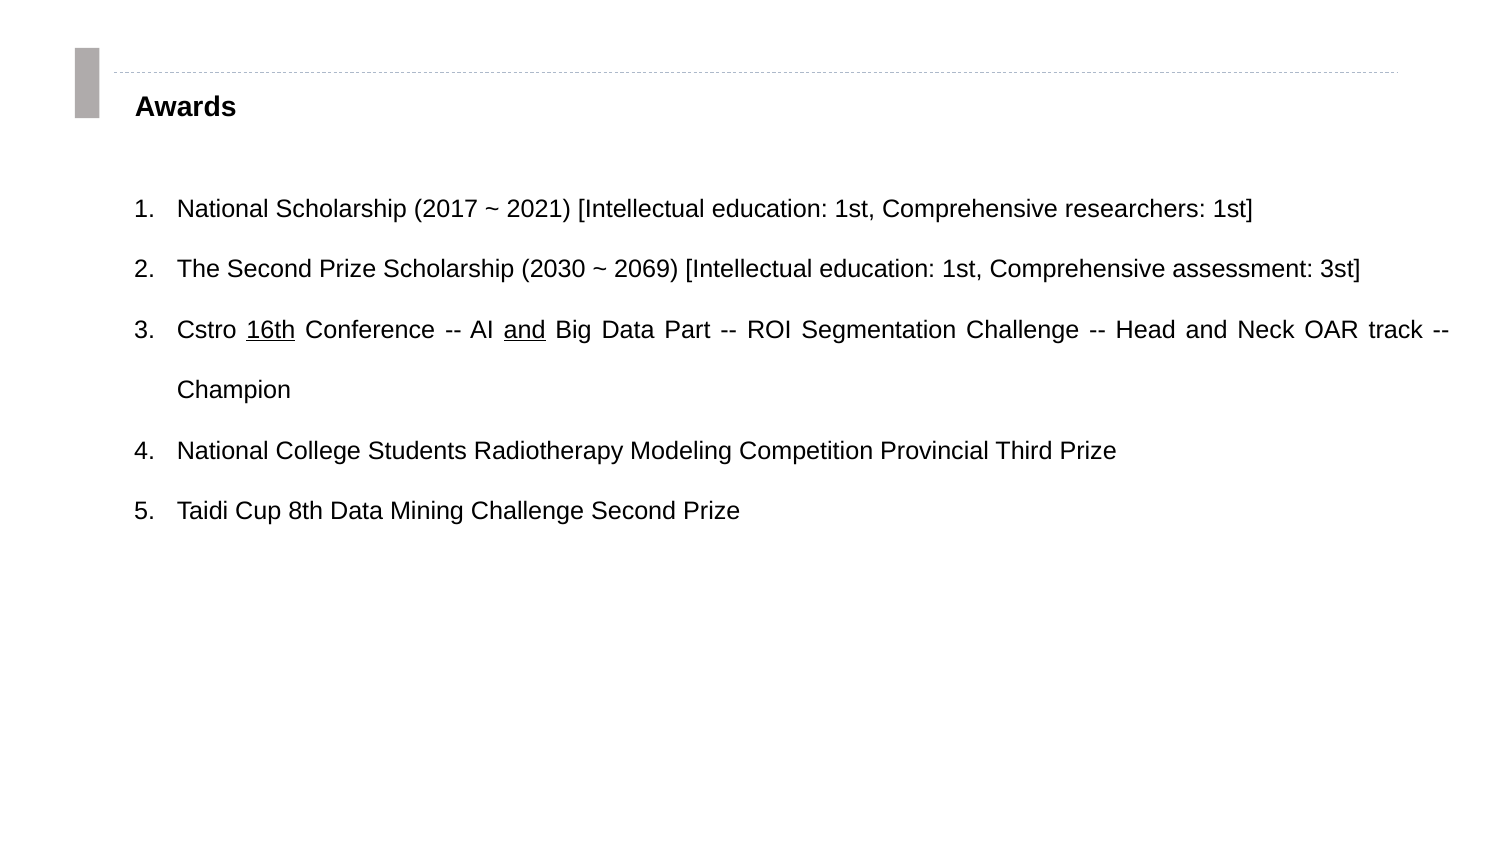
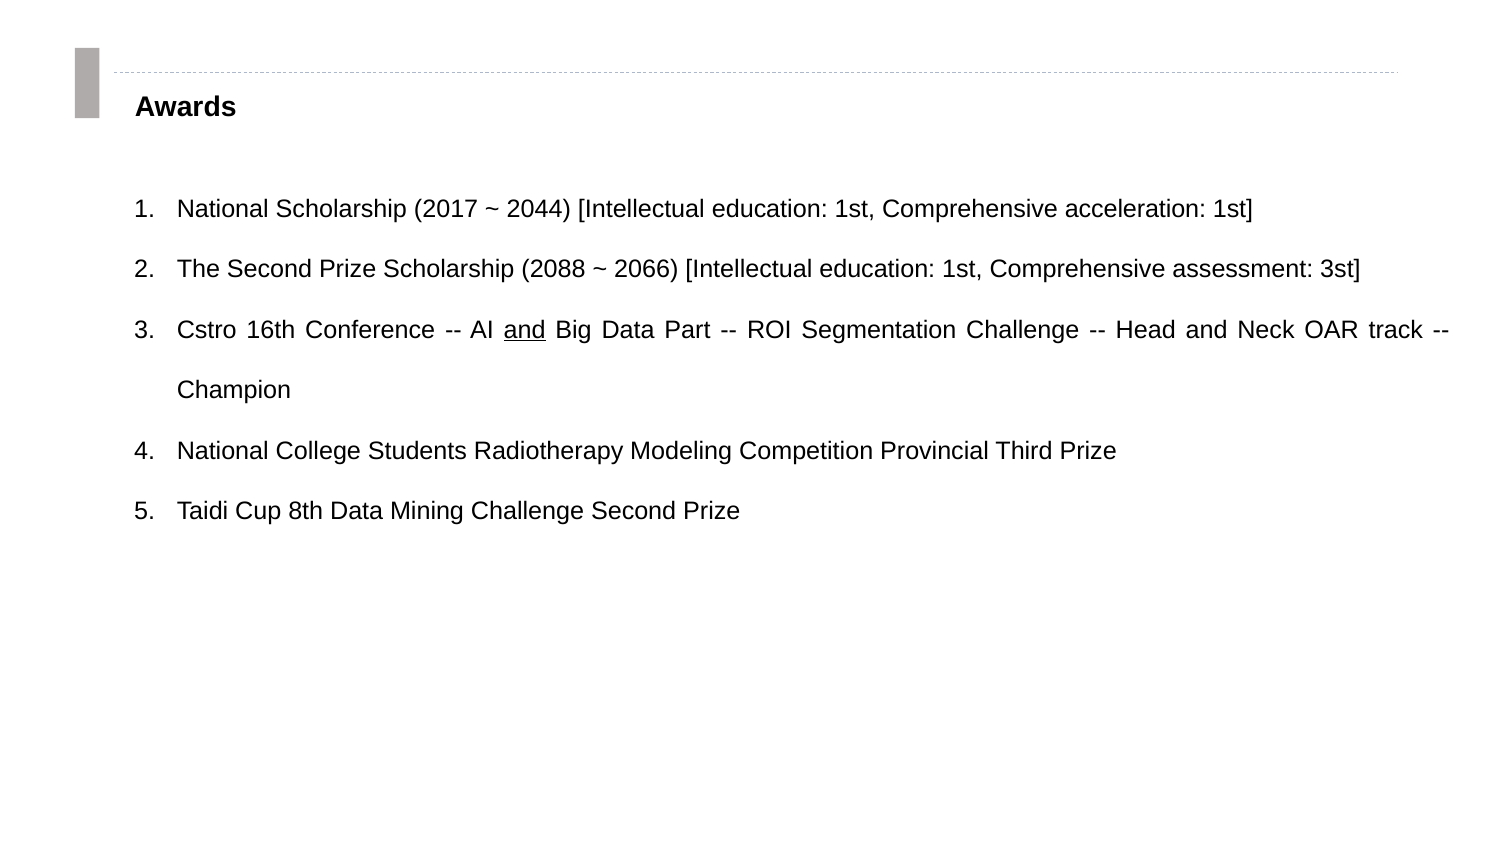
2021: 2021 -> 2044 (539, 209)
researchers: researchers -> acceleration (1135, 209)
2030: 2030 -> 2088 (554, 269)
2069: 2069 -> 2066 (646, 269)
16th underline: present -> none (271, 330)
